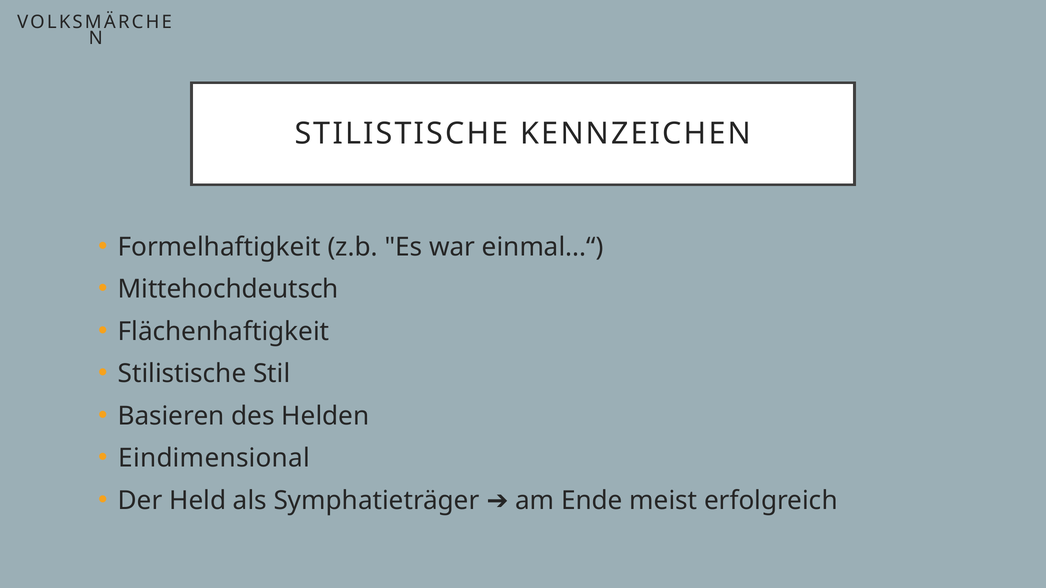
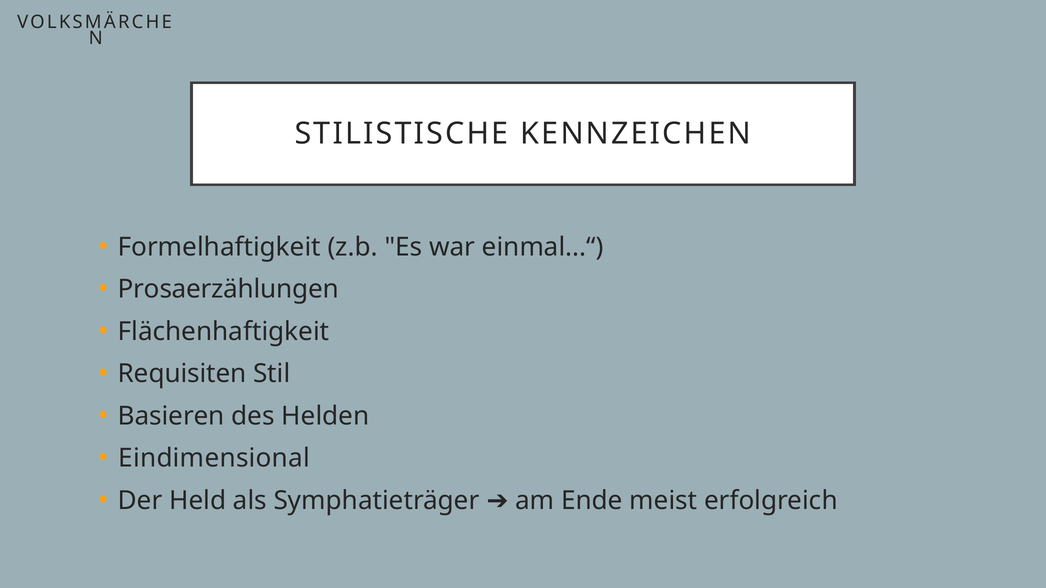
Mittehochdeutsch: Mittehochdeutsch -> Prosaerzählungen (228, 289)
Stilistische: Stilistische -> Requisiten (182, 374)
